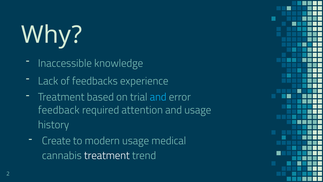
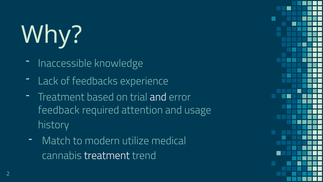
and colour: light blue -> white (158, 97)
Create: Create -> Match (56, 141)
modern usage: usage -> utilize (136, 141)
